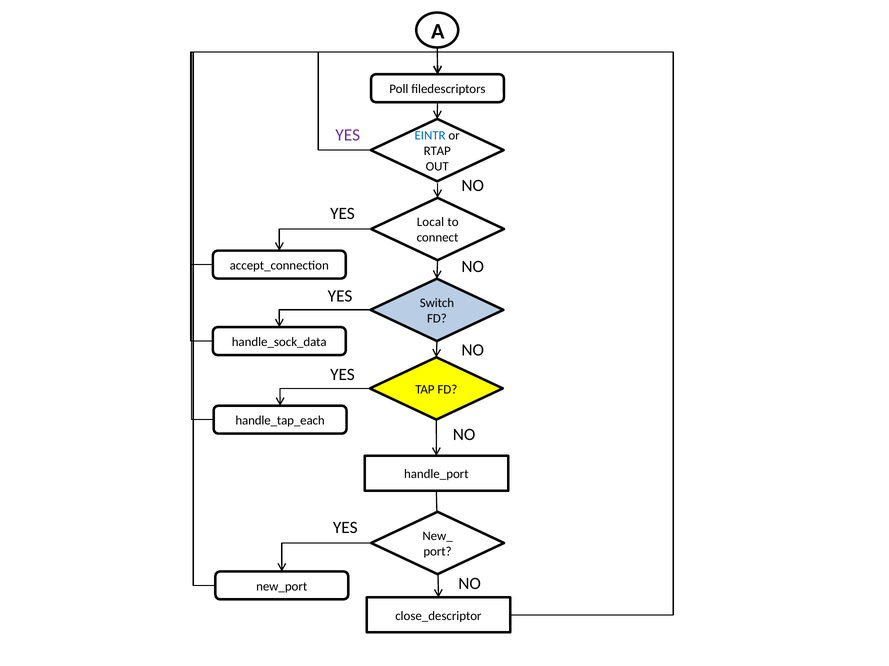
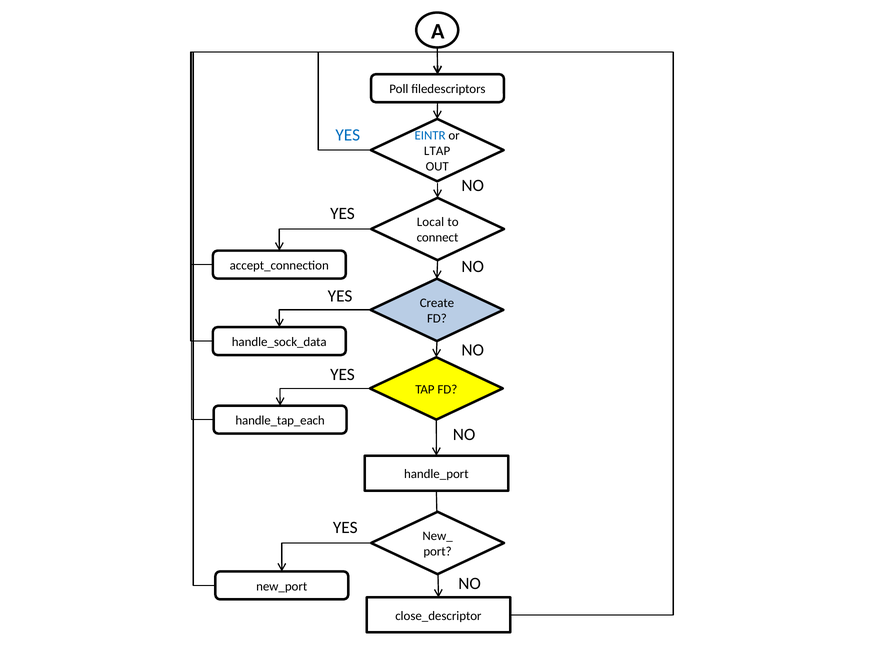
YES colour: purple -> blue (348, 135)
RTAP: RTAP -> LTAP (437, 151)
Switch: Switch -> Create (437, 303)
